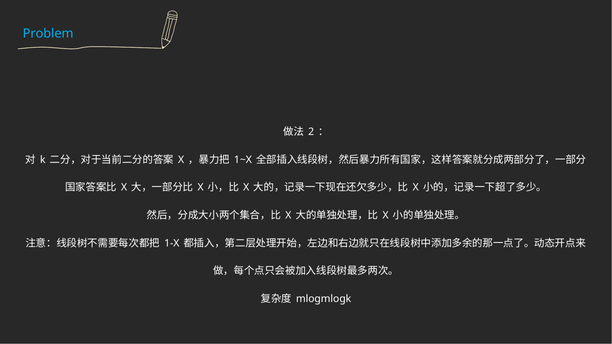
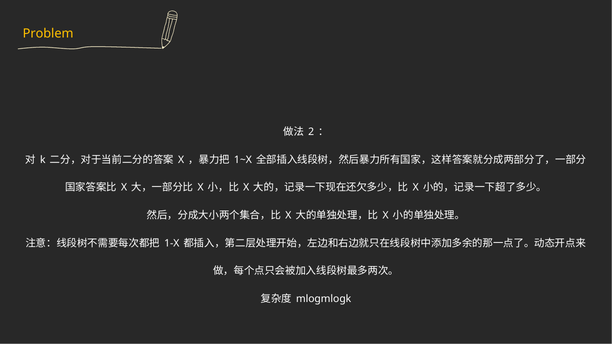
Problem colour: light blue -> yellow (48, 34)
